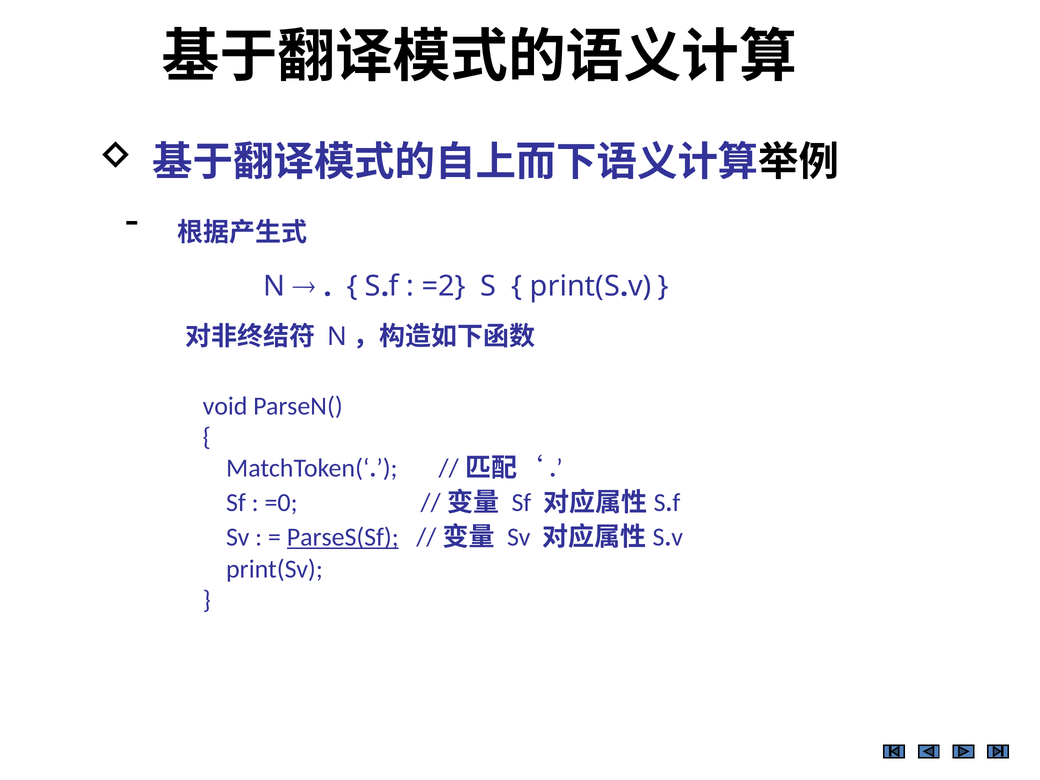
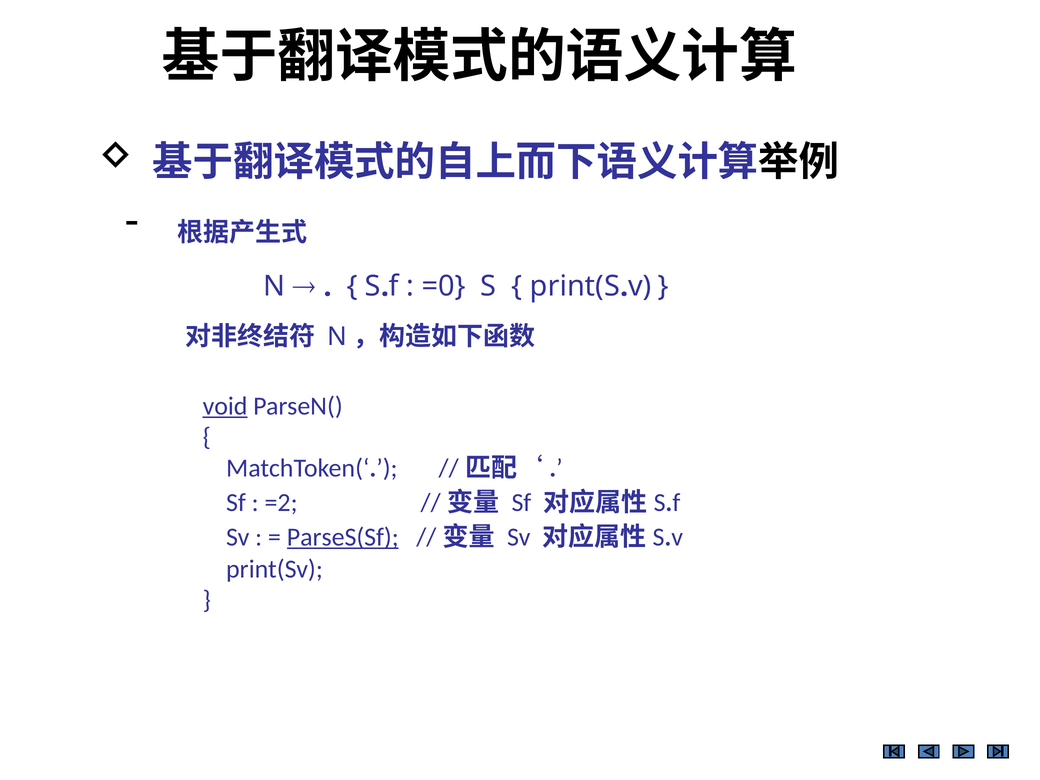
=2: =2 -> =0 (444, 286)
void underline: none -> present (225, 406)
=0: =0 -> =2 (281, 502)
